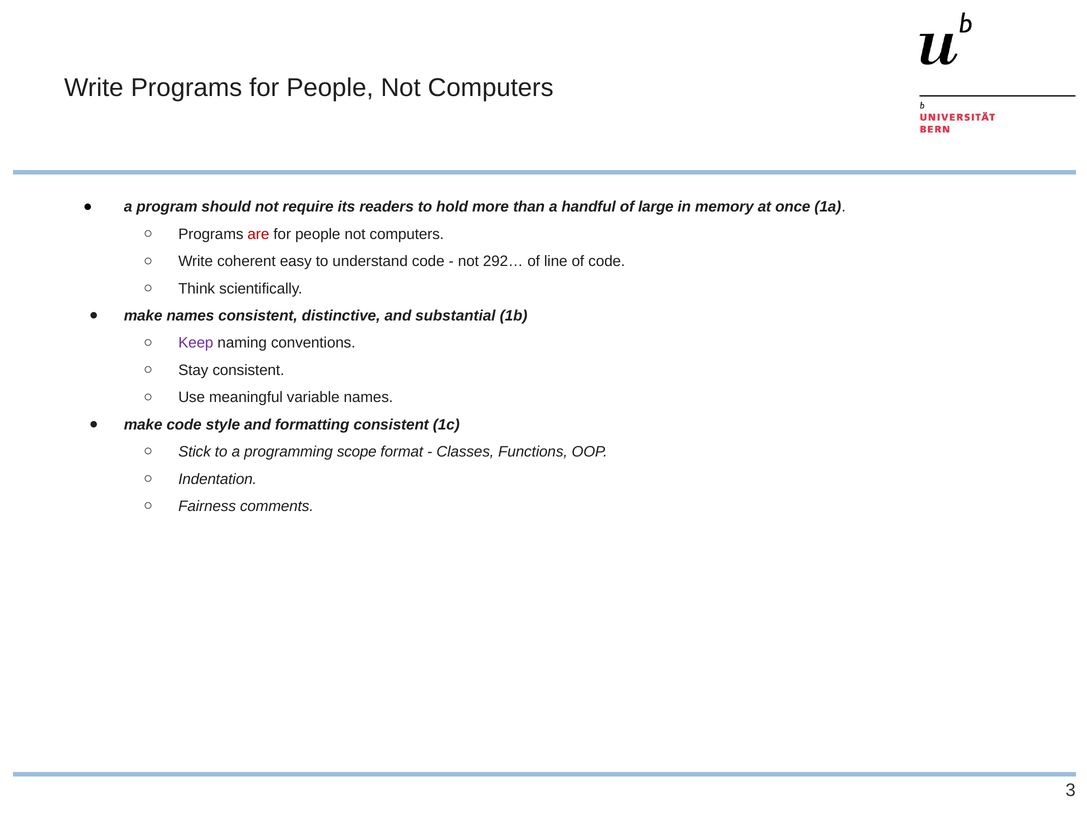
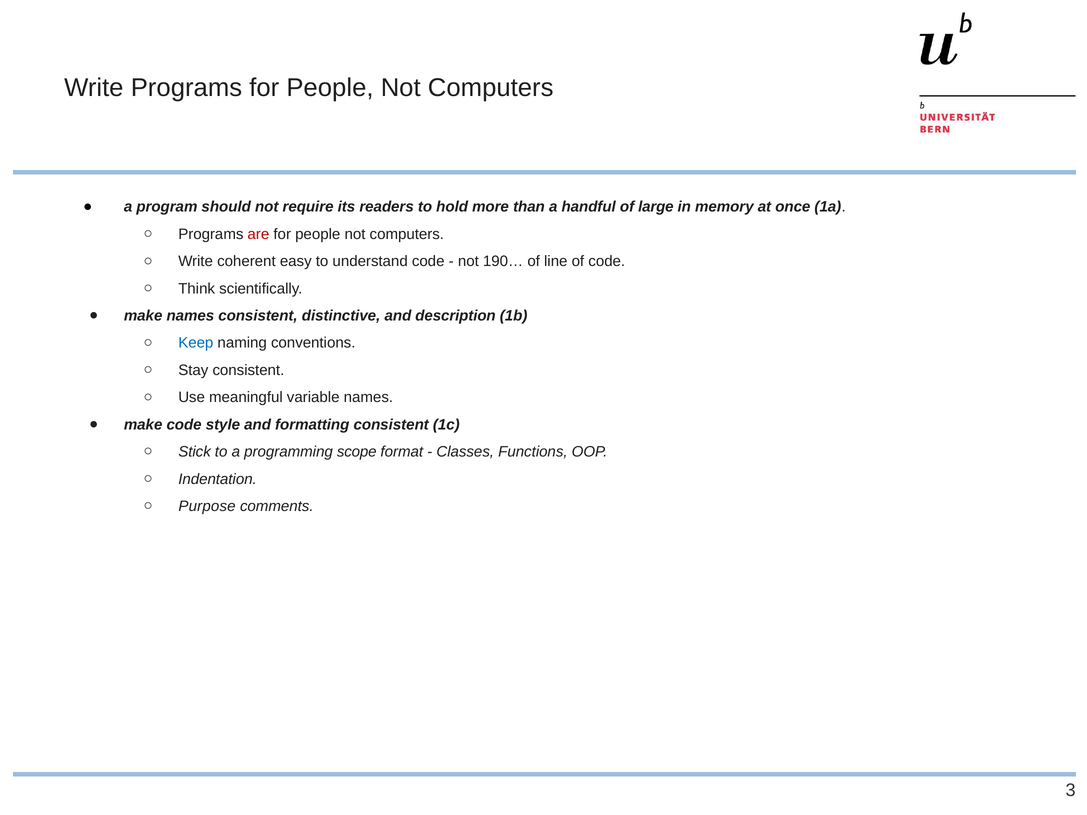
292…: 292… -> 190… (503, 261)
substantial: substantial -> description (456, 316)
Keep colour: purple -> blue (196, 343)
Fairness: Fairness -> Purpose (207, 506)
